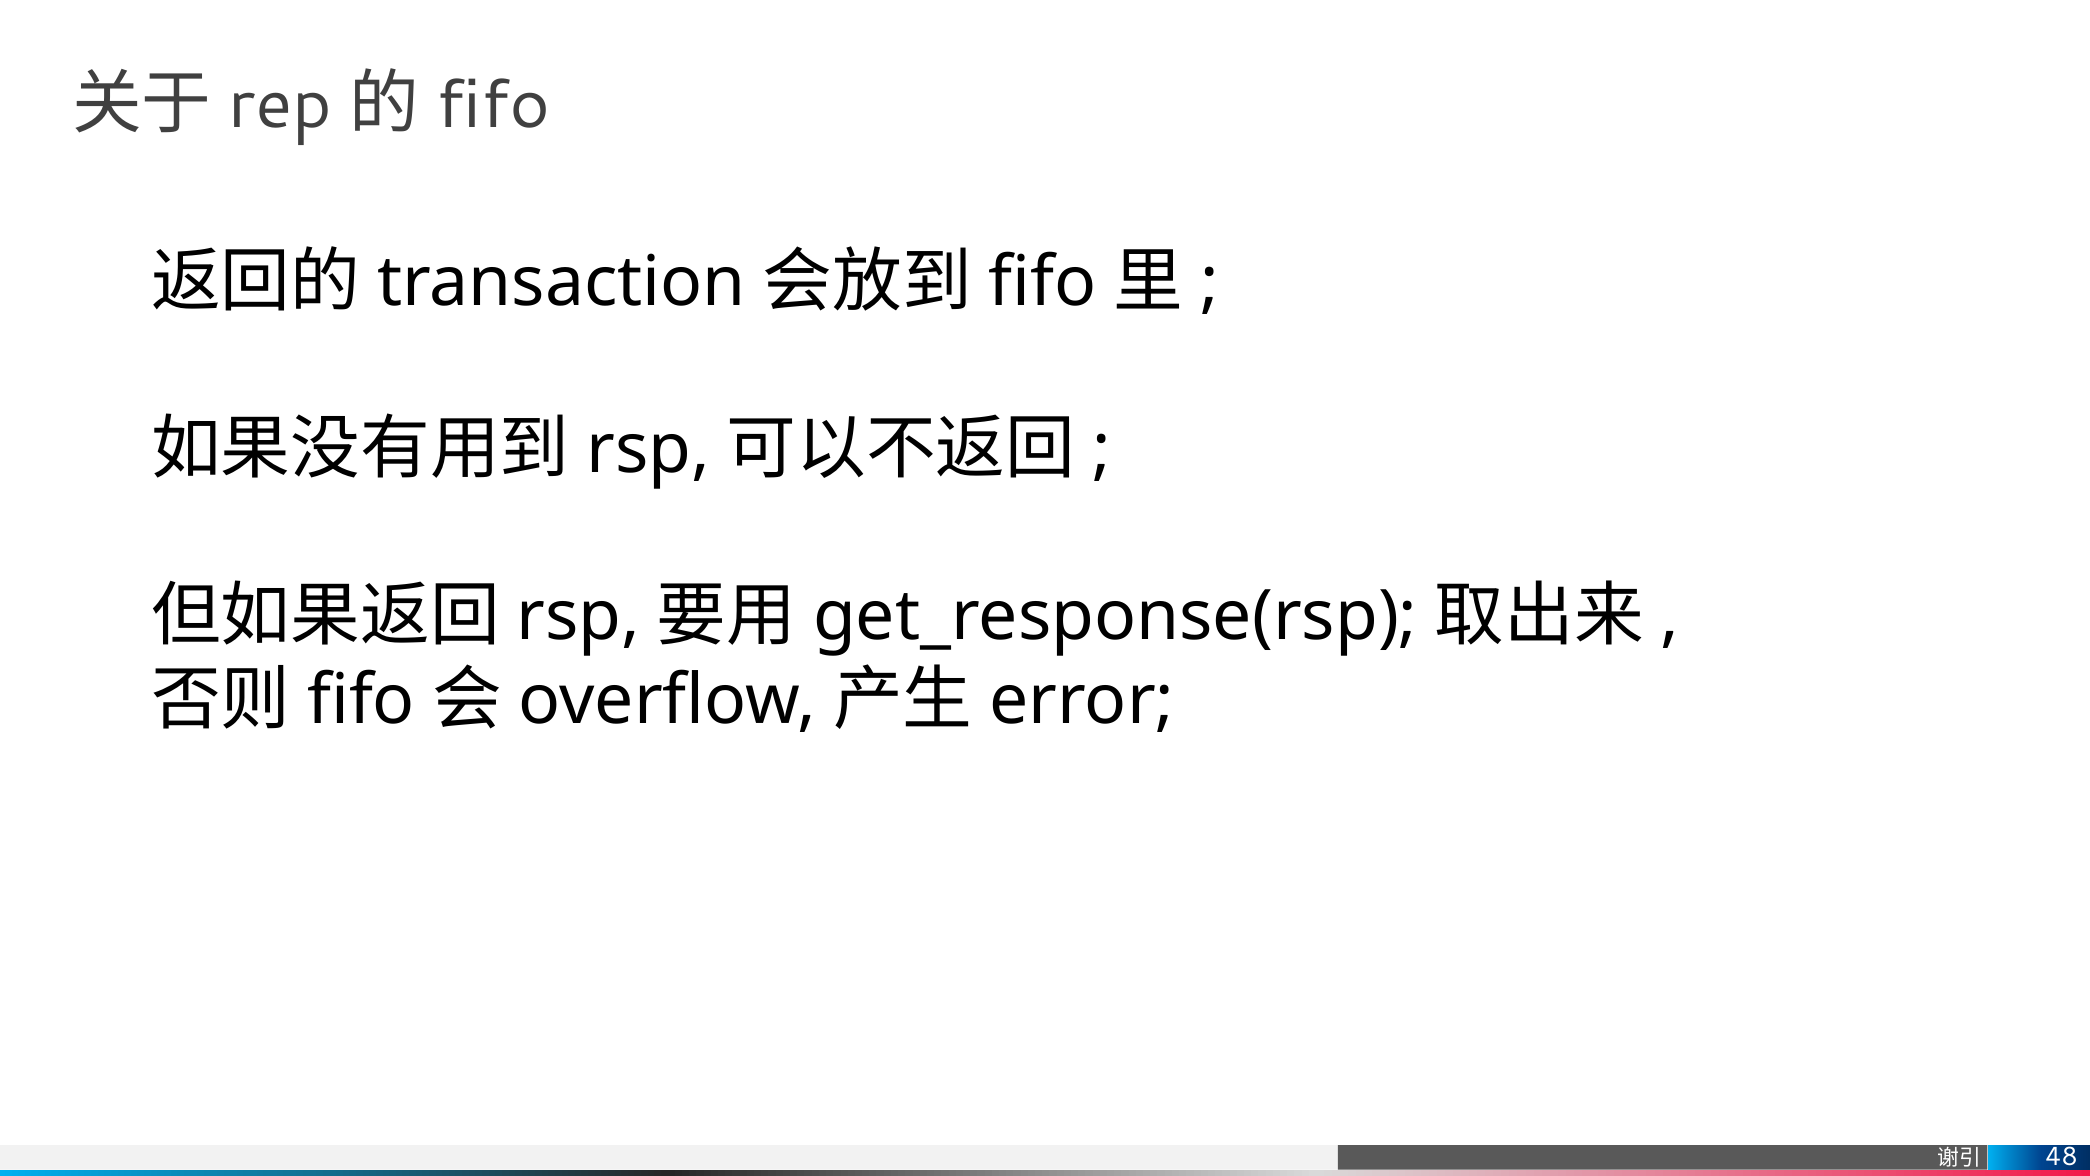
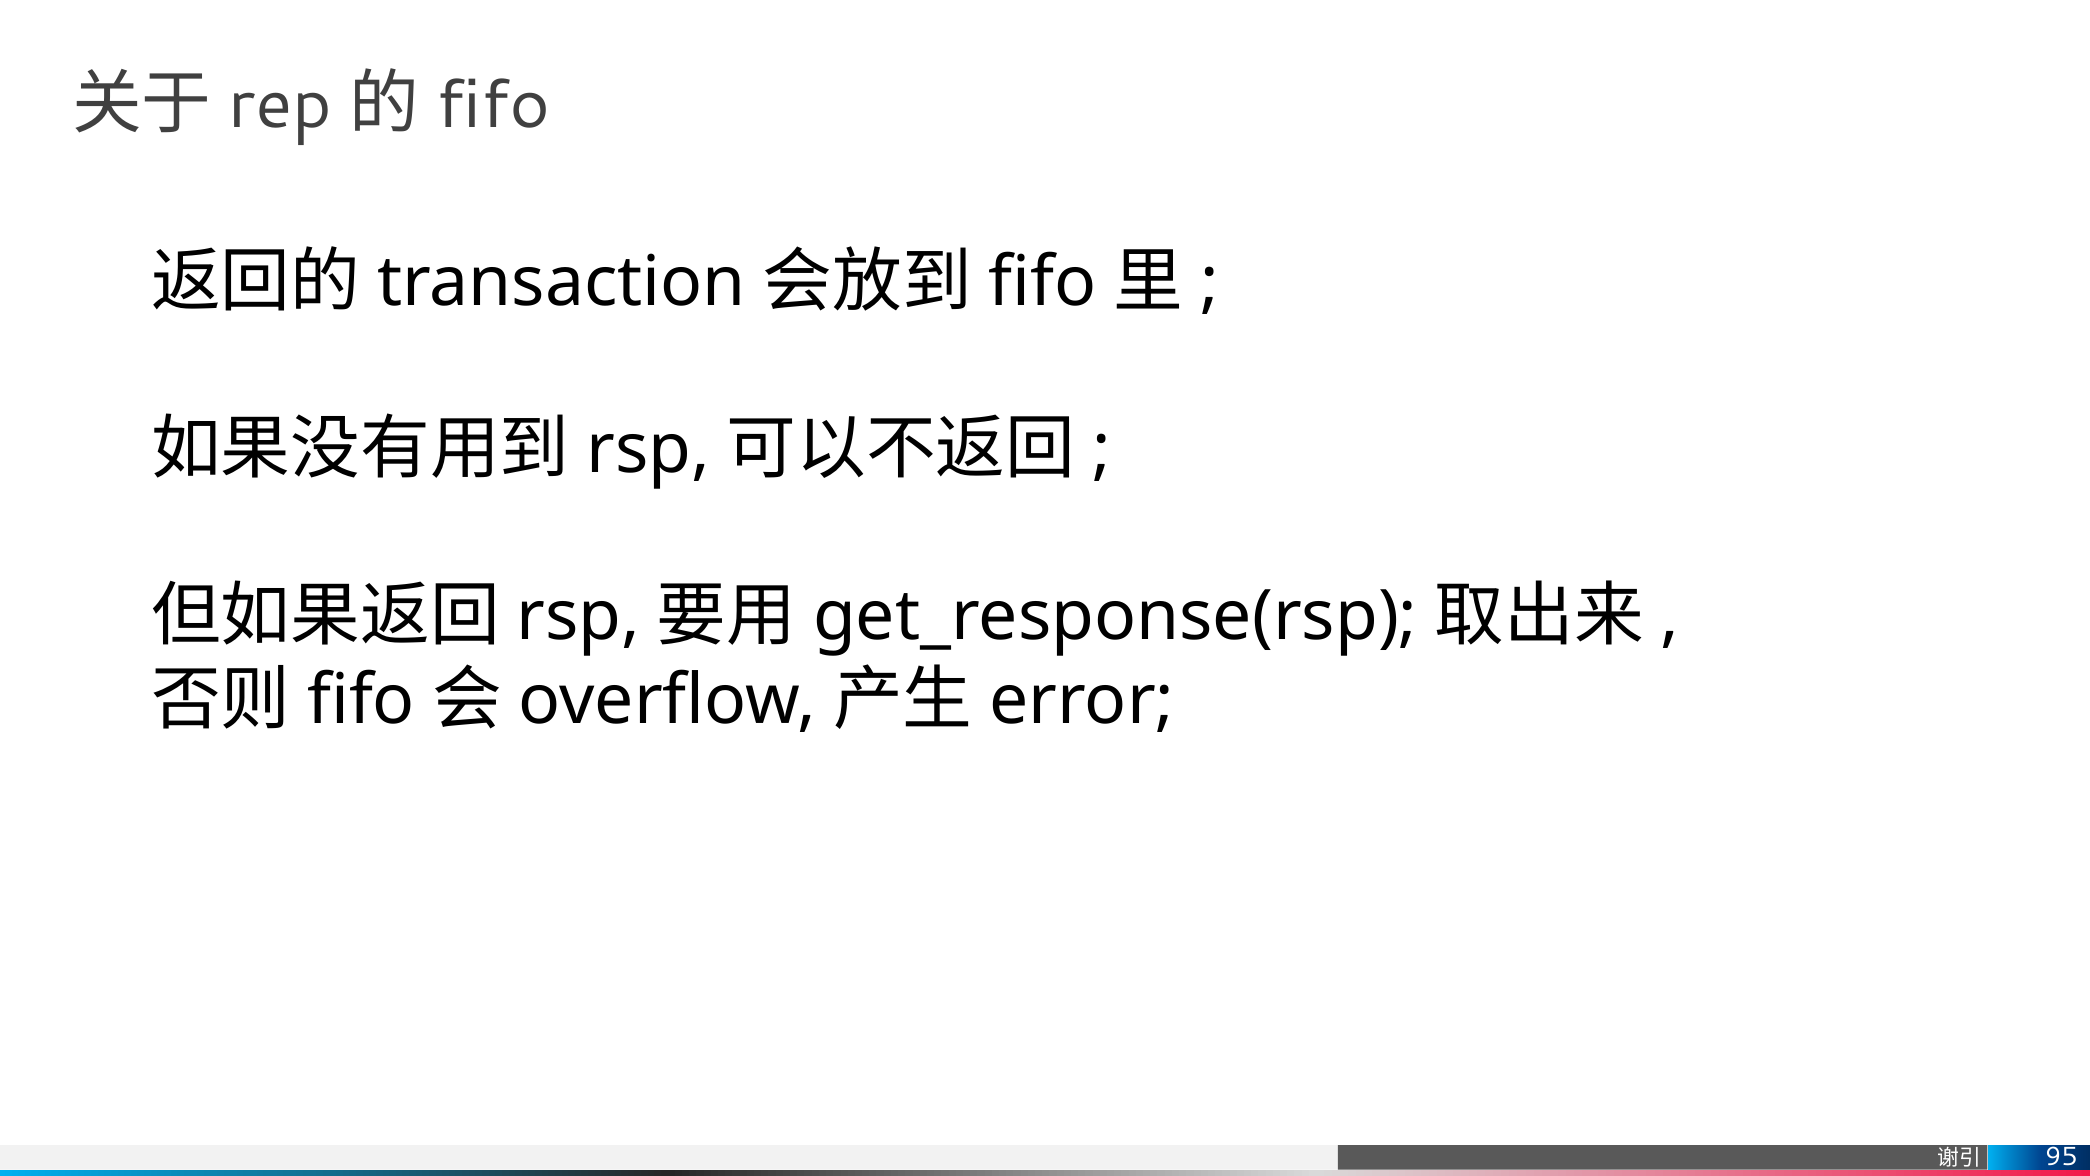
48: 48 -> 95 (2061, 1156)
